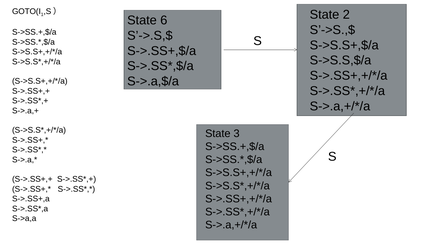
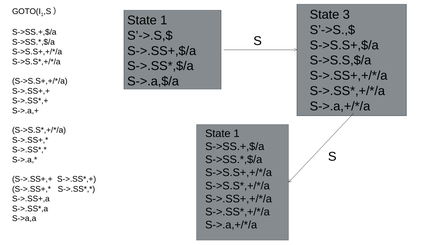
2: 2 -> 3 (346, 15)
6: 6 -> 1 (164, 20)
3: 3 -> 1 (237, 133)
